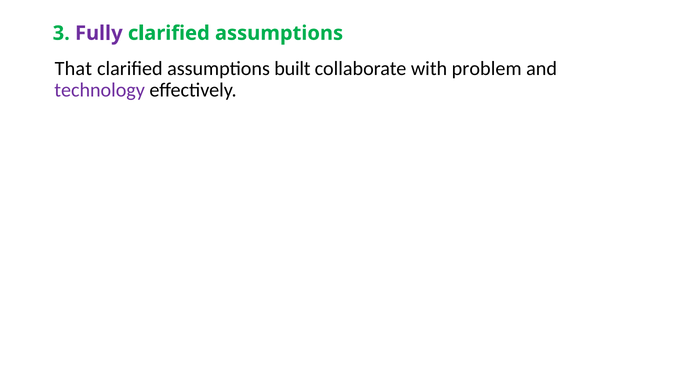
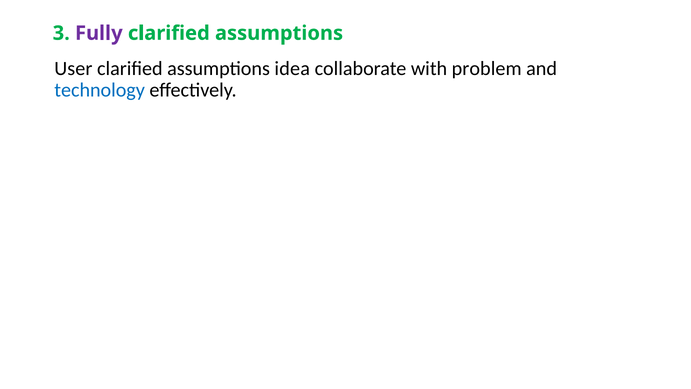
That: That -> User (73, 68)
built: built -> idea (292, 68)
technology colour: purple -> blue (100, 90)
